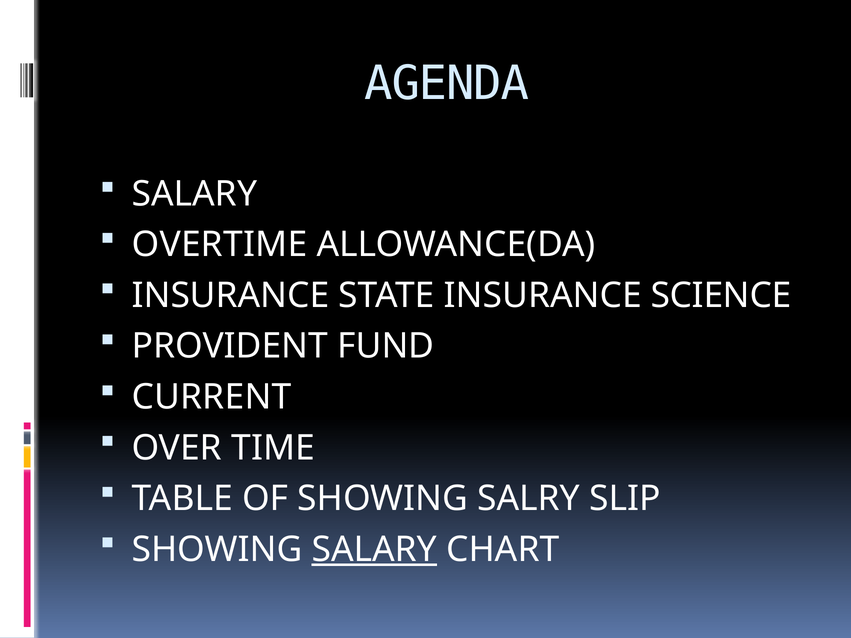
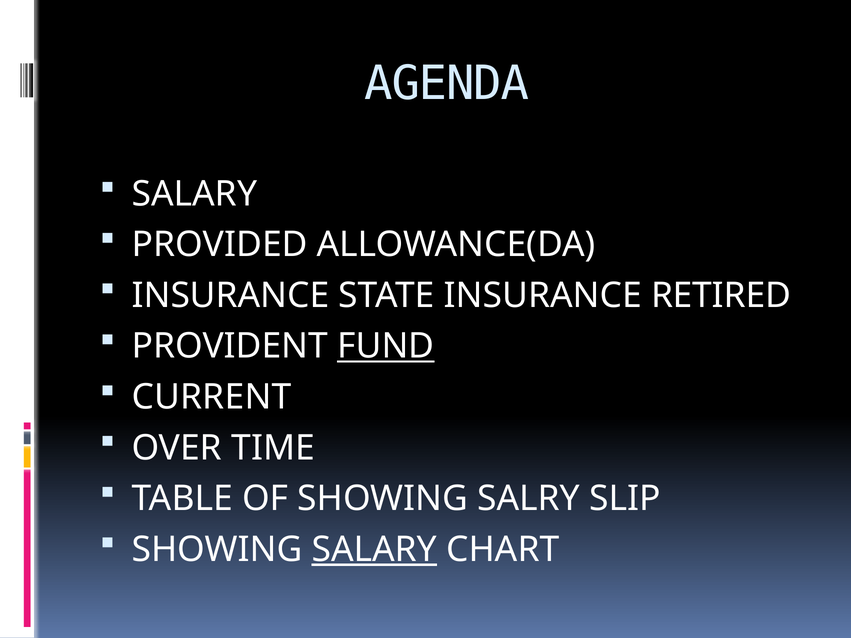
OVERTIME: OVERTIME -> PROVIDED (220, 245)
SCIENCE: SCIENCE -> RETIRED (721, 296)
FUND underline: none -> present (386, 346)
